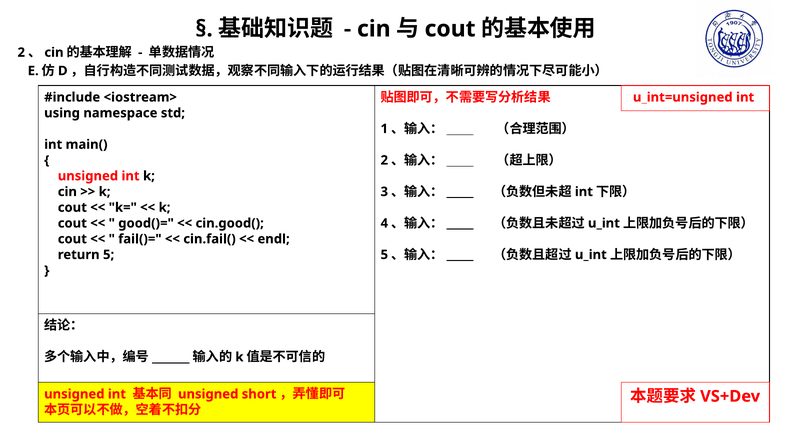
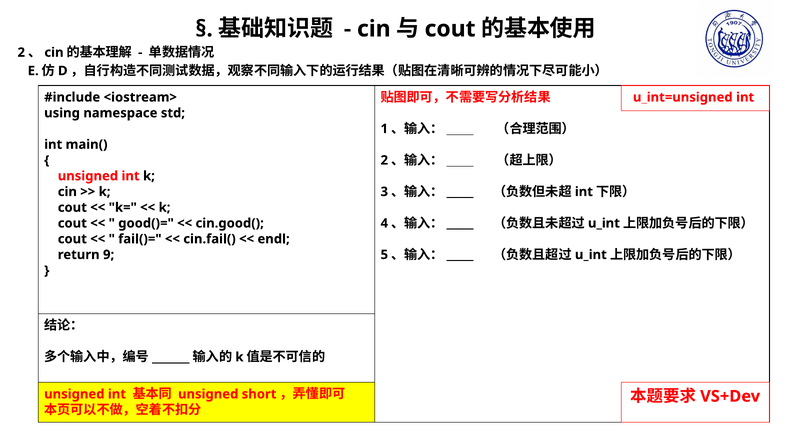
return 5: 5 -> 9 (109, 255)
